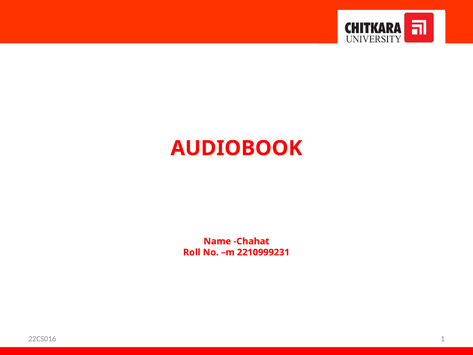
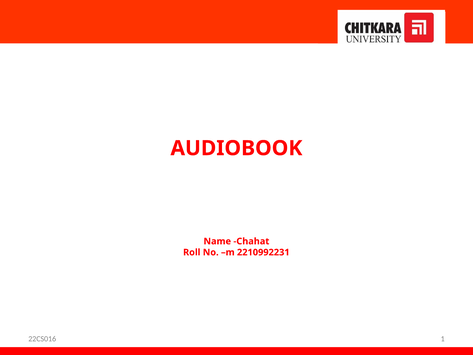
2210999231: 2210999231 -> 2210992231 (263, 252)
